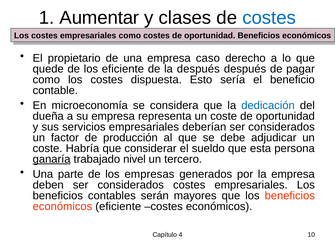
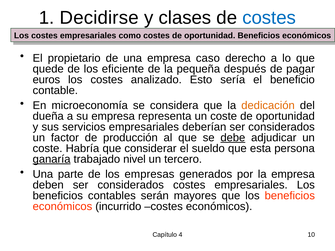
Aumentar: Aumentar -> Decidirse (99, 18)
la después: después -> pequeña (198, 69)
como: como -> euros (46, 80)
dispuesta: dispuesta -> analizado (156, 80)
dedicación colour: blue -> orange (268, 106)
debe underline: none -> present (233, 138)
económicos eficiente: eficiente -> incurrido (118, 207)
